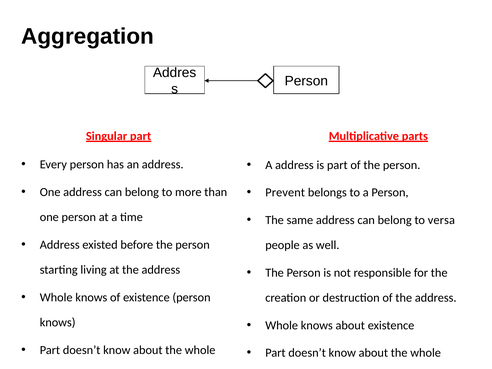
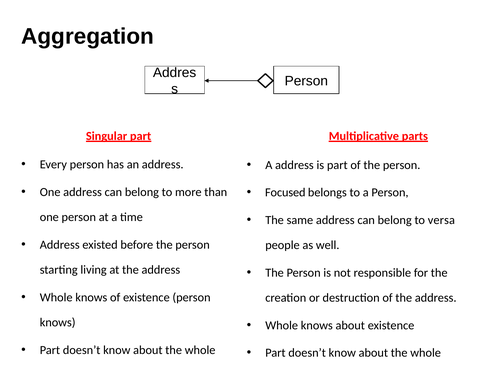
Prevent: Prevent -> Focused (285, 193)
